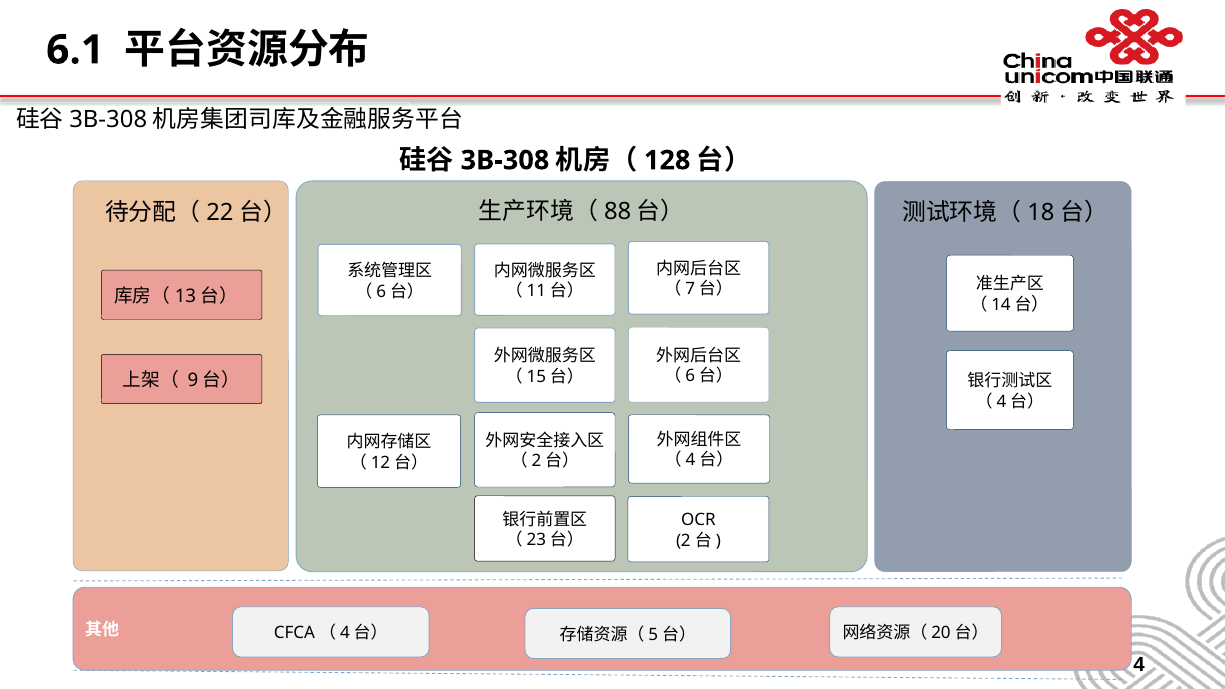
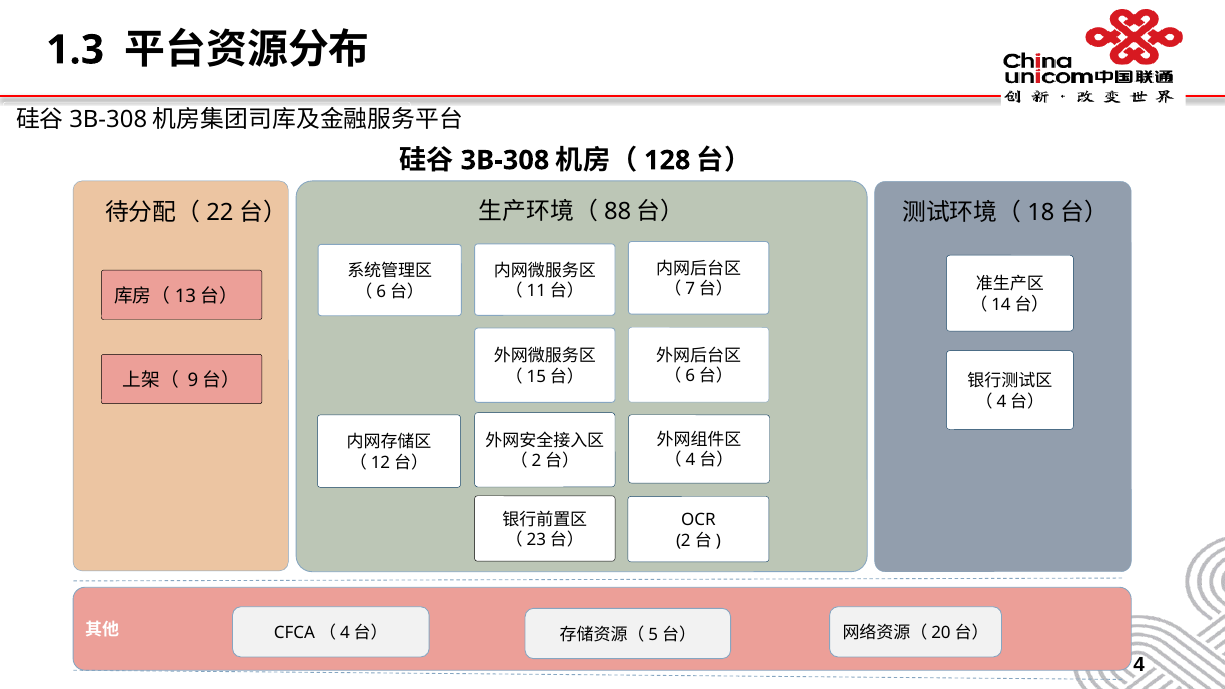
6.1: 6.1 -> 1.3 (75, 50)
